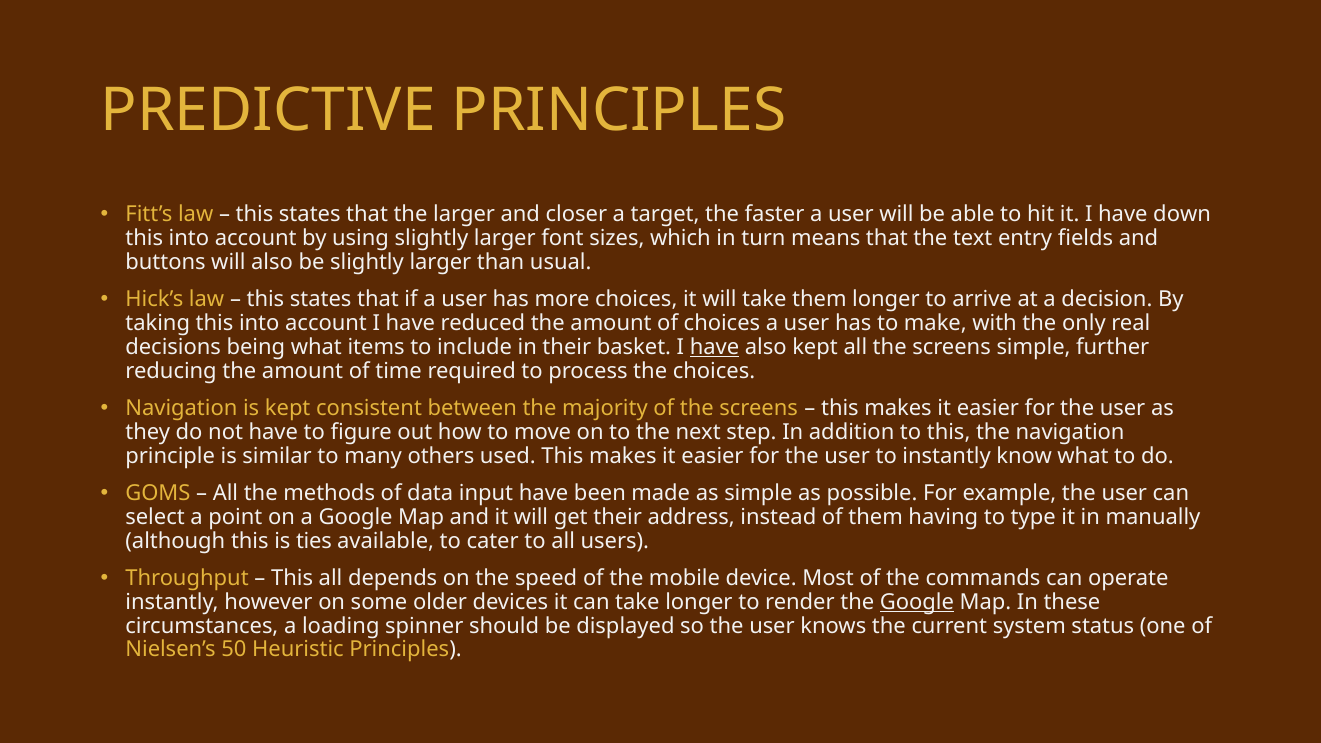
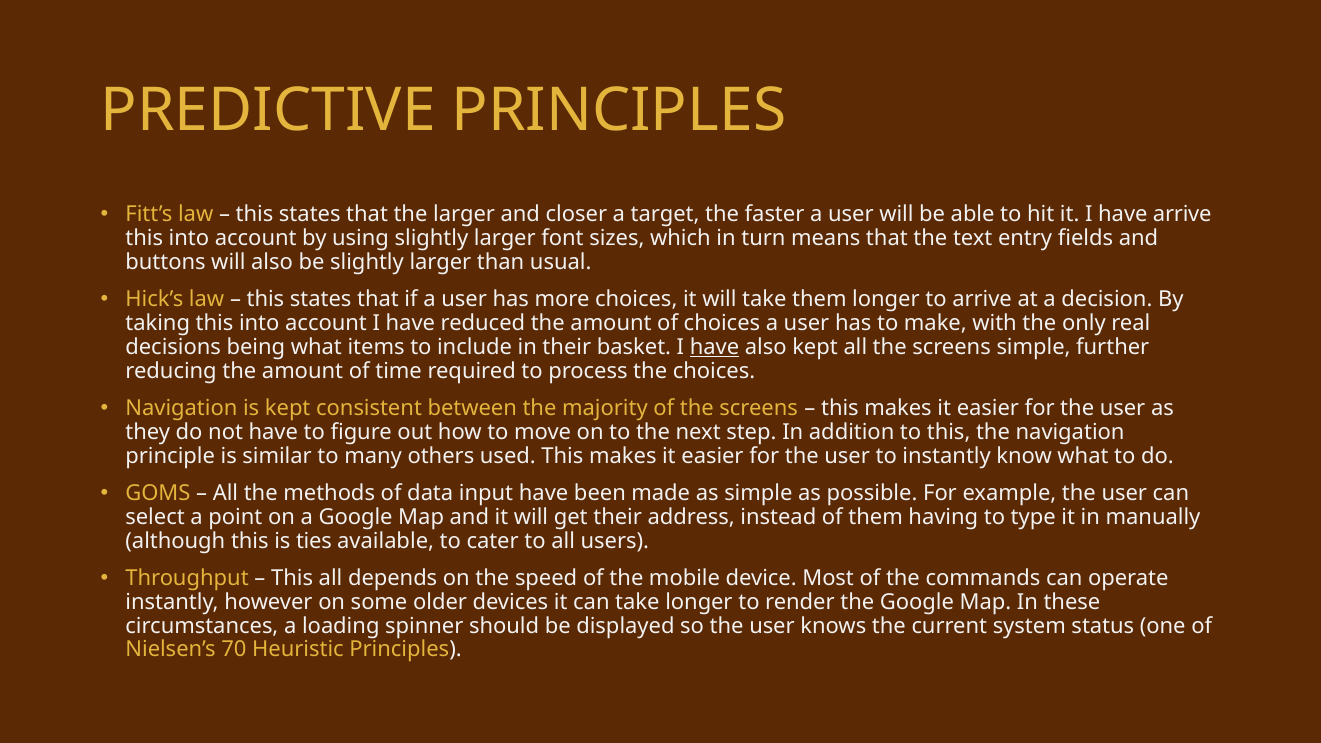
have down: down -> arrive (1182, 214)
Google underline: present -> none (917, 602)
50: 50 -> 70 (234, 650)
